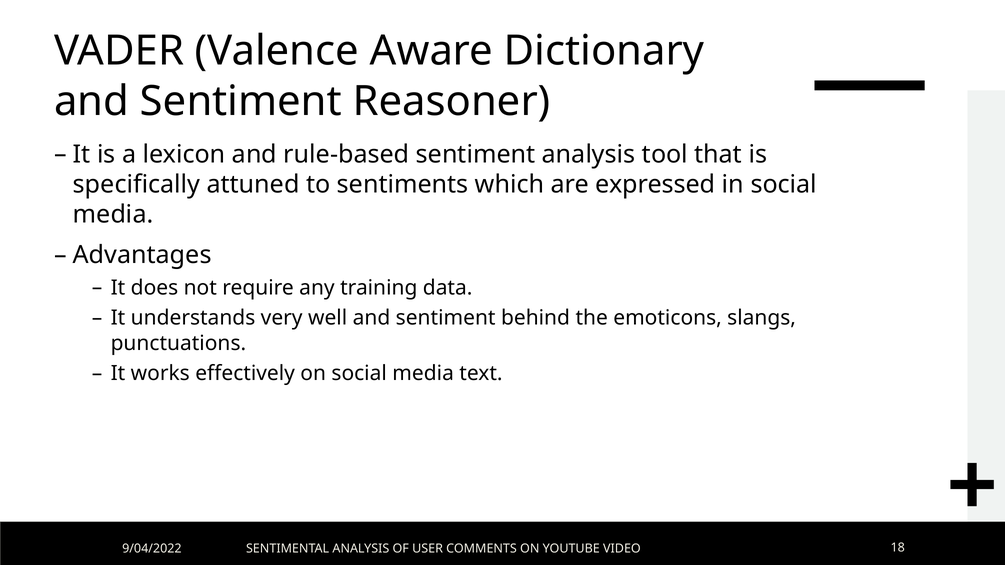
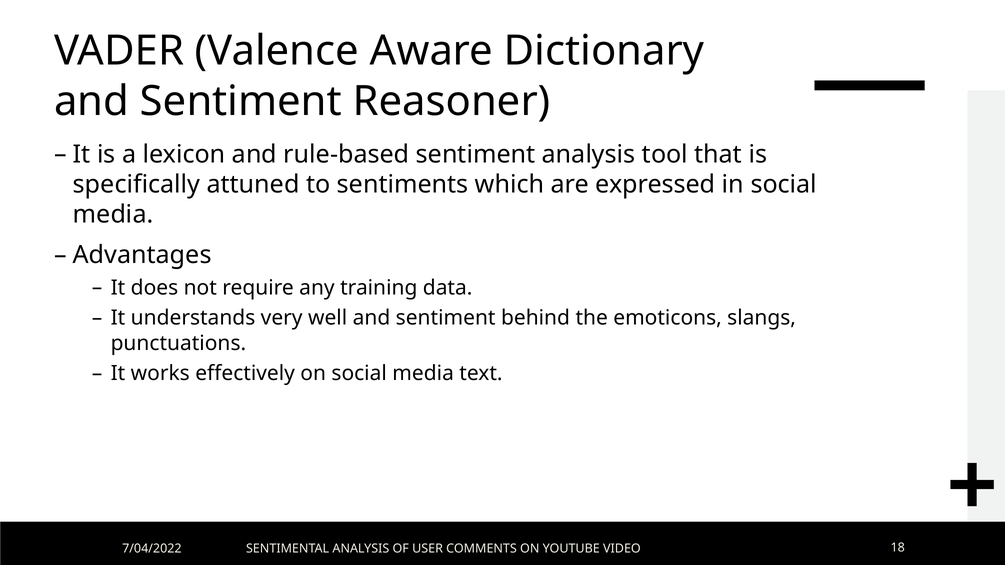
9/04/2022: 9/04/2022 -> 7/04/2022 (152, 549)
